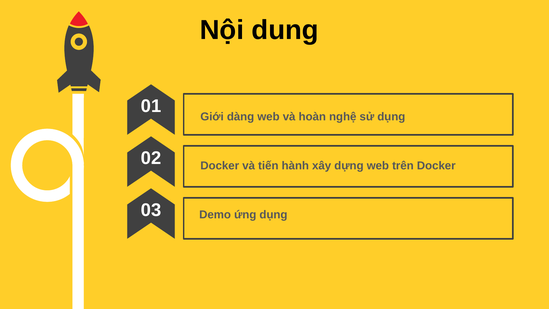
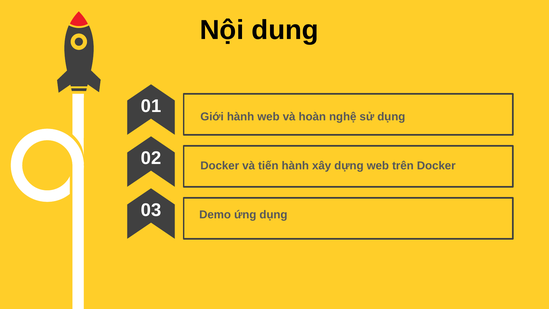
Giới dàng: dàng -> hành (241, 117)
